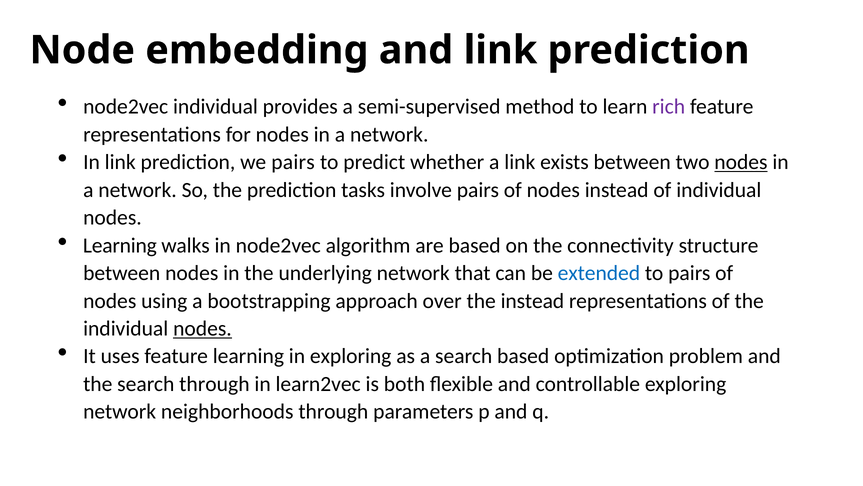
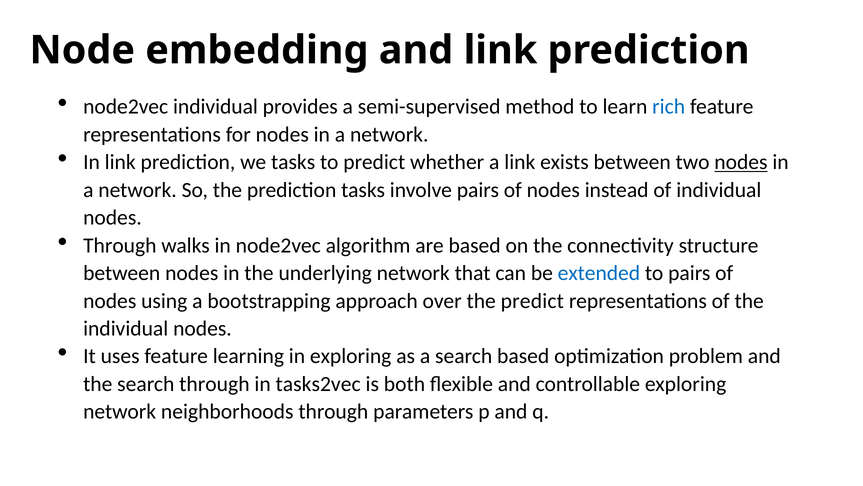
rich colour: purple -> blue (669, 107)
we pairs: pairs -> tasks (293, 162)
Learning: Learning -> Through (120, 245)
the instead: instead -> predict (532, 301)
nodes underline: present -> none (202, 328)
learn2vec: learn2vec -> tasks2vec (318, 384)
